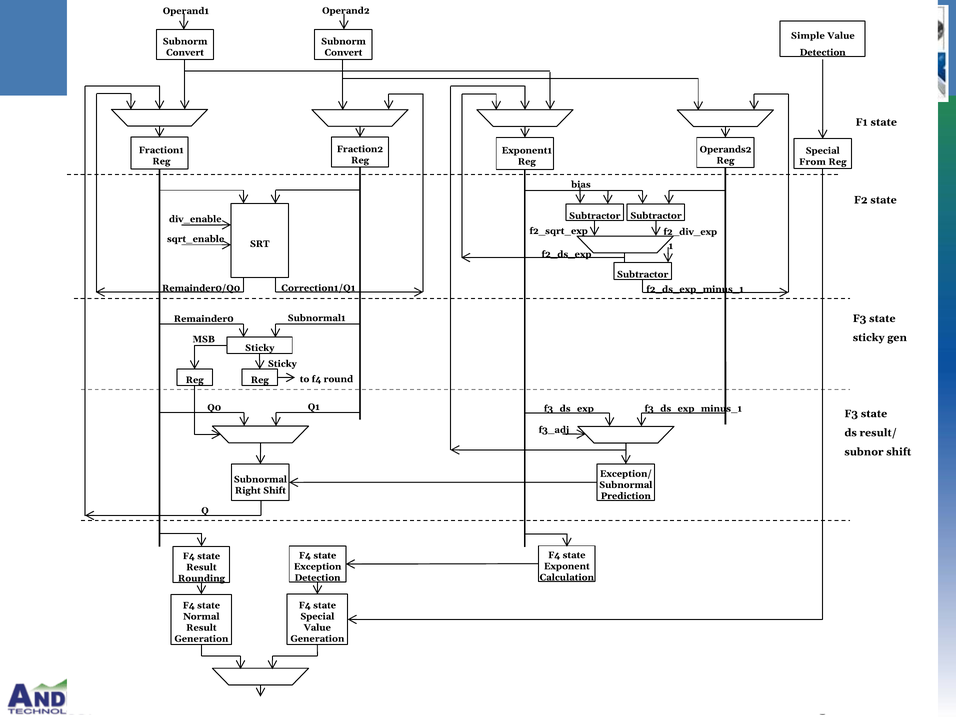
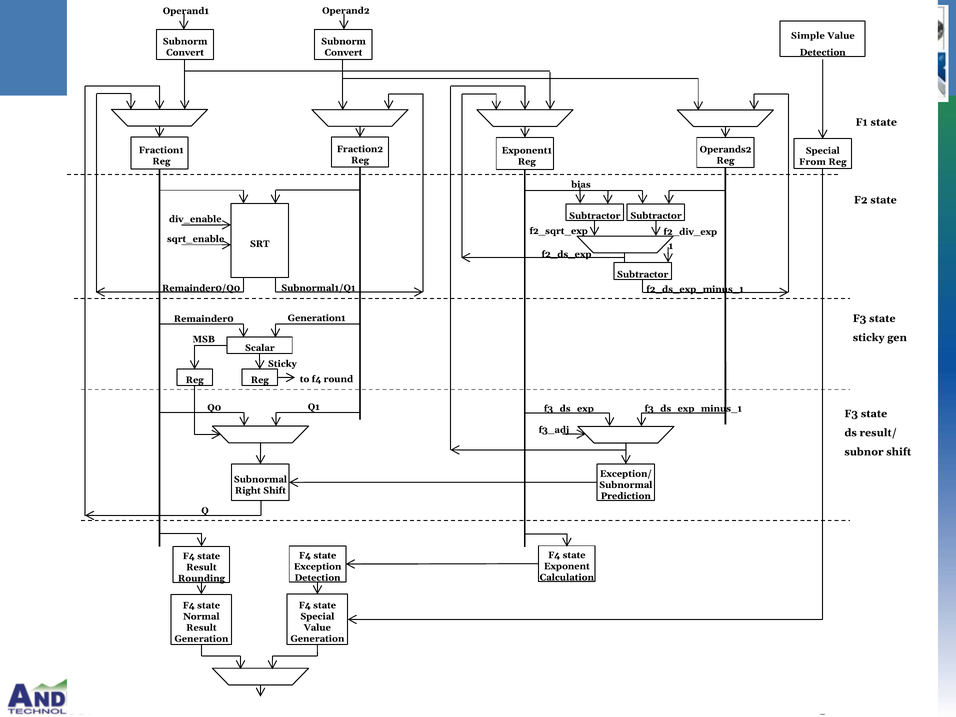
Correction1/Q1: Correction1/Q1 -> Subnormal1/Q1 (318, 288)
Subnormal1: Subnormal1 -> Generation1 (317, 318)
Sticky: Sticky -> Scalar (260, 348)
